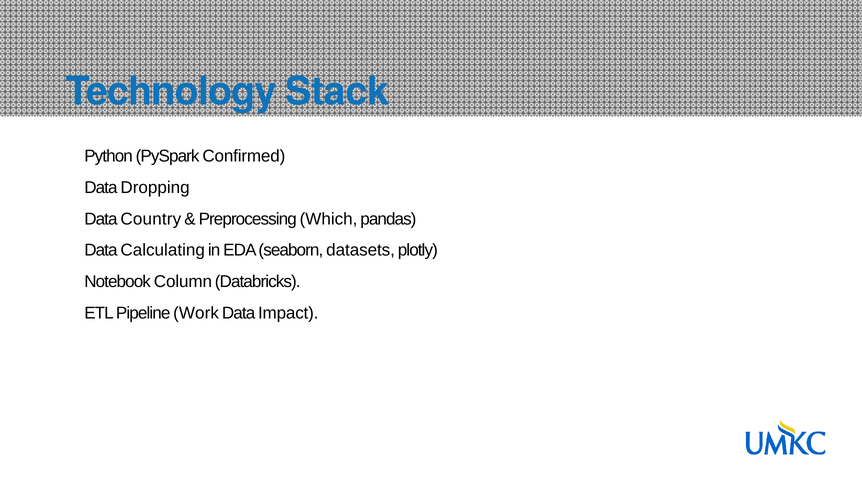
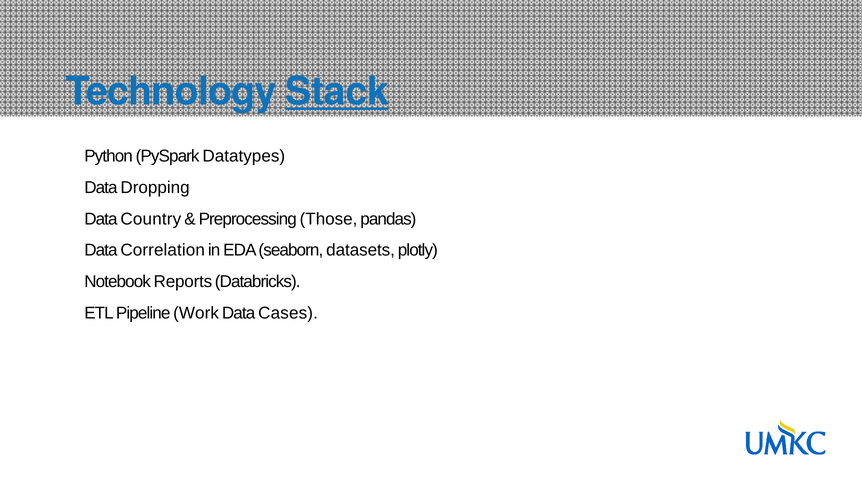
Stack underline: none -> present (337, 92)
Confirmed: Confirmed -> Datatypes (244, 156)
Which: Which -> Those (329, 219)
Calculating: Calculating -> Correlation (163, 250)
Column: Column -> Reports (183, 282)
Impact: Impact -> Cases (288, 313)
